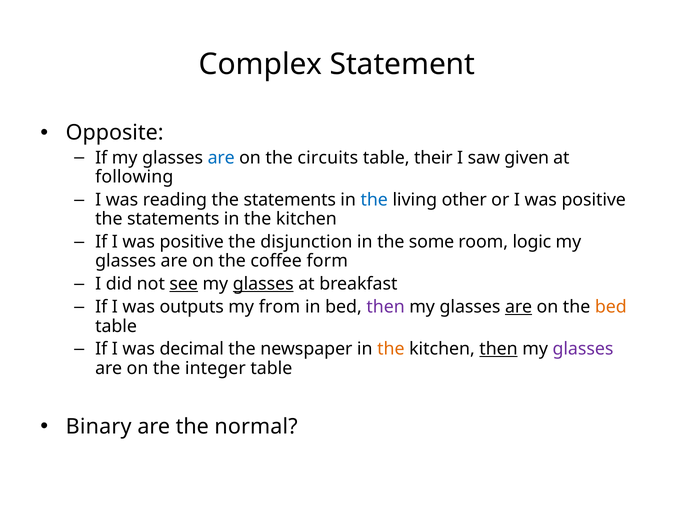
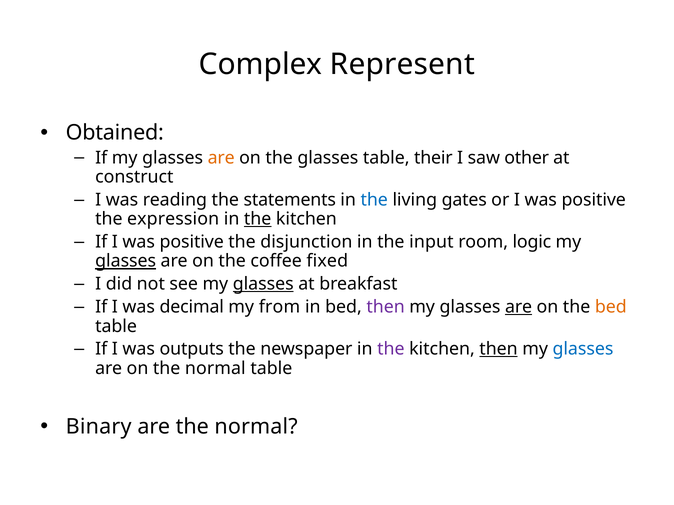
Statement: Statement -> Represent (402, 64)
Opposite: Opposite -> Obtained (115, 133)
are colour: blue -> orange (221, 158)
the circuits: circuits -> glasses (328, 158)
given: given -> other (527, 158)
following: following -> construct (134, 177)
other: other -> gates (464, 200)
statements: statements -> expression (173, 219)
the underline: none -> present (258, 219)
some: some -> input (431, 242)
glasses underline: none -> present (126, 261)
form: form -> fixed (327, 261)
see underline: present -> none (184, 284)
outputs: outputs -> decimal (192, 307)
decimal: decimal -> outputs (192, 349)
the colour: orange -> purple (391, 349)
glasses colour: purple -> blue (583, 349)
on the integer: integer -> normal (215, 369)
